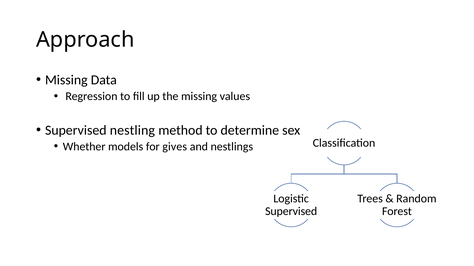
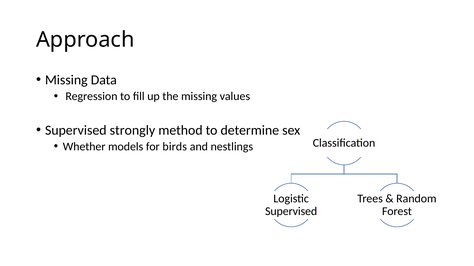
nestling: nestling -> strongly (132, 131)
gives: gives -> birds (175, 147)
